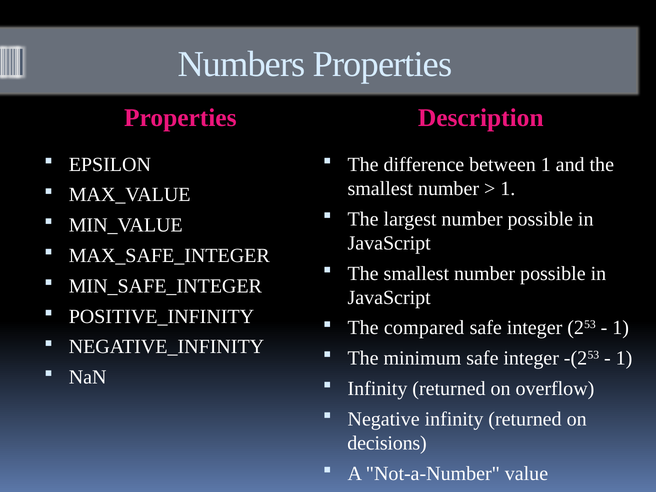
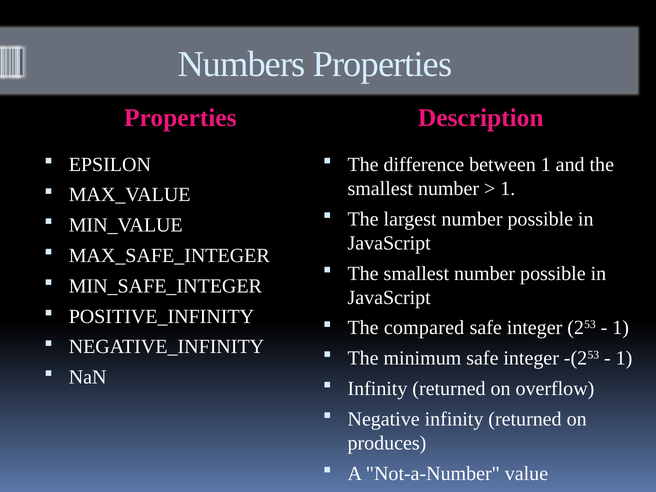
decisions: decisions -> produces (387, 443)
